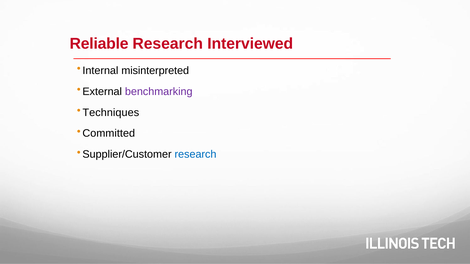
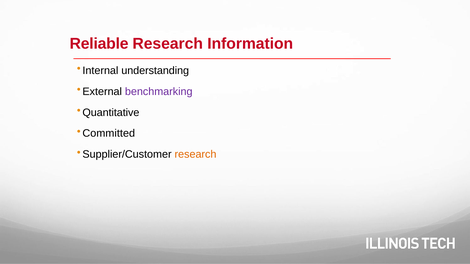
Interviewed: Interviewed -> Information (250, 44)
misinterpreted: misinterpreted -> understanding (155, 71)
Techniques: Techniques -> Quantitative (111, 113)
research colour: blue -> orange (196, 155)
